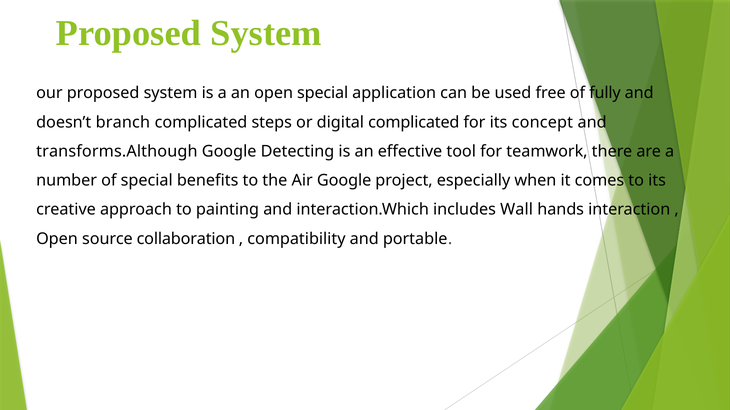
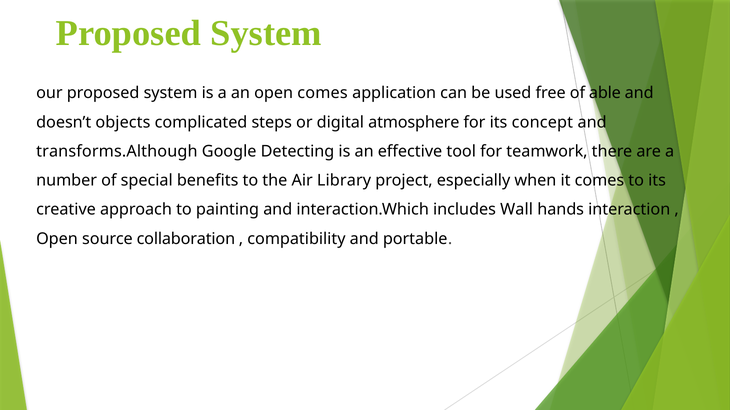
open special: special -> comes (323, 93)
fully: fully -> able (605, 93)
branch: branch -> objects (123, 122)
digital complicated: complicated -> atmosphere (414, 122)
Air Google: Google -> Library (344, 181)
